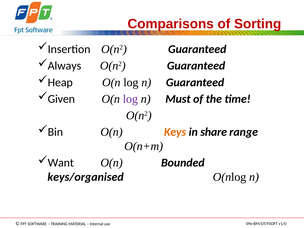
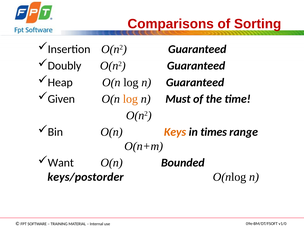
Always: Always -> Doubly (65, 66)
log colour: purple -> orange (130, 99)
share: share -> times (214, 132)
keys/organised: keys/organised -> keys/postorder (86, 177)
